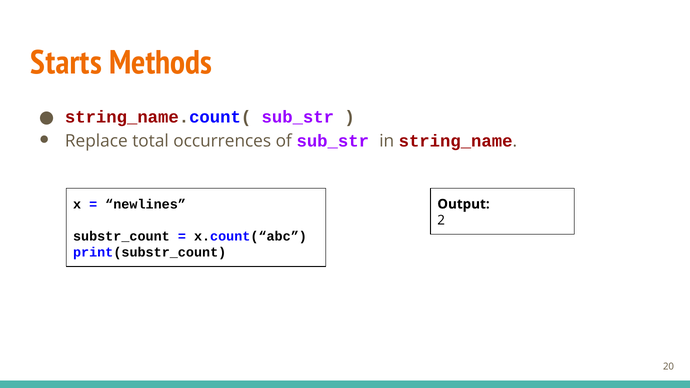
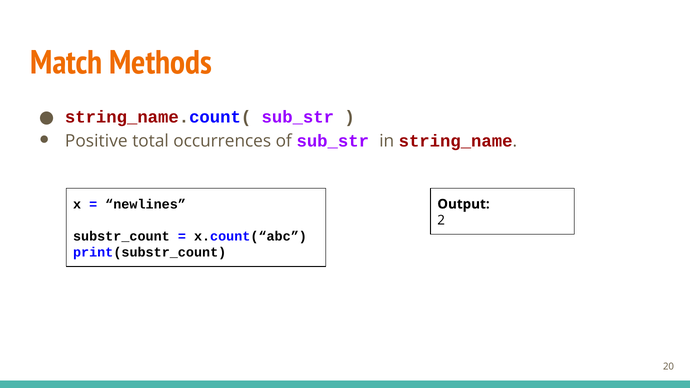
Starts: Starts -> Match (66, 63)
Replace: Replace -> Positive (96, 141)
